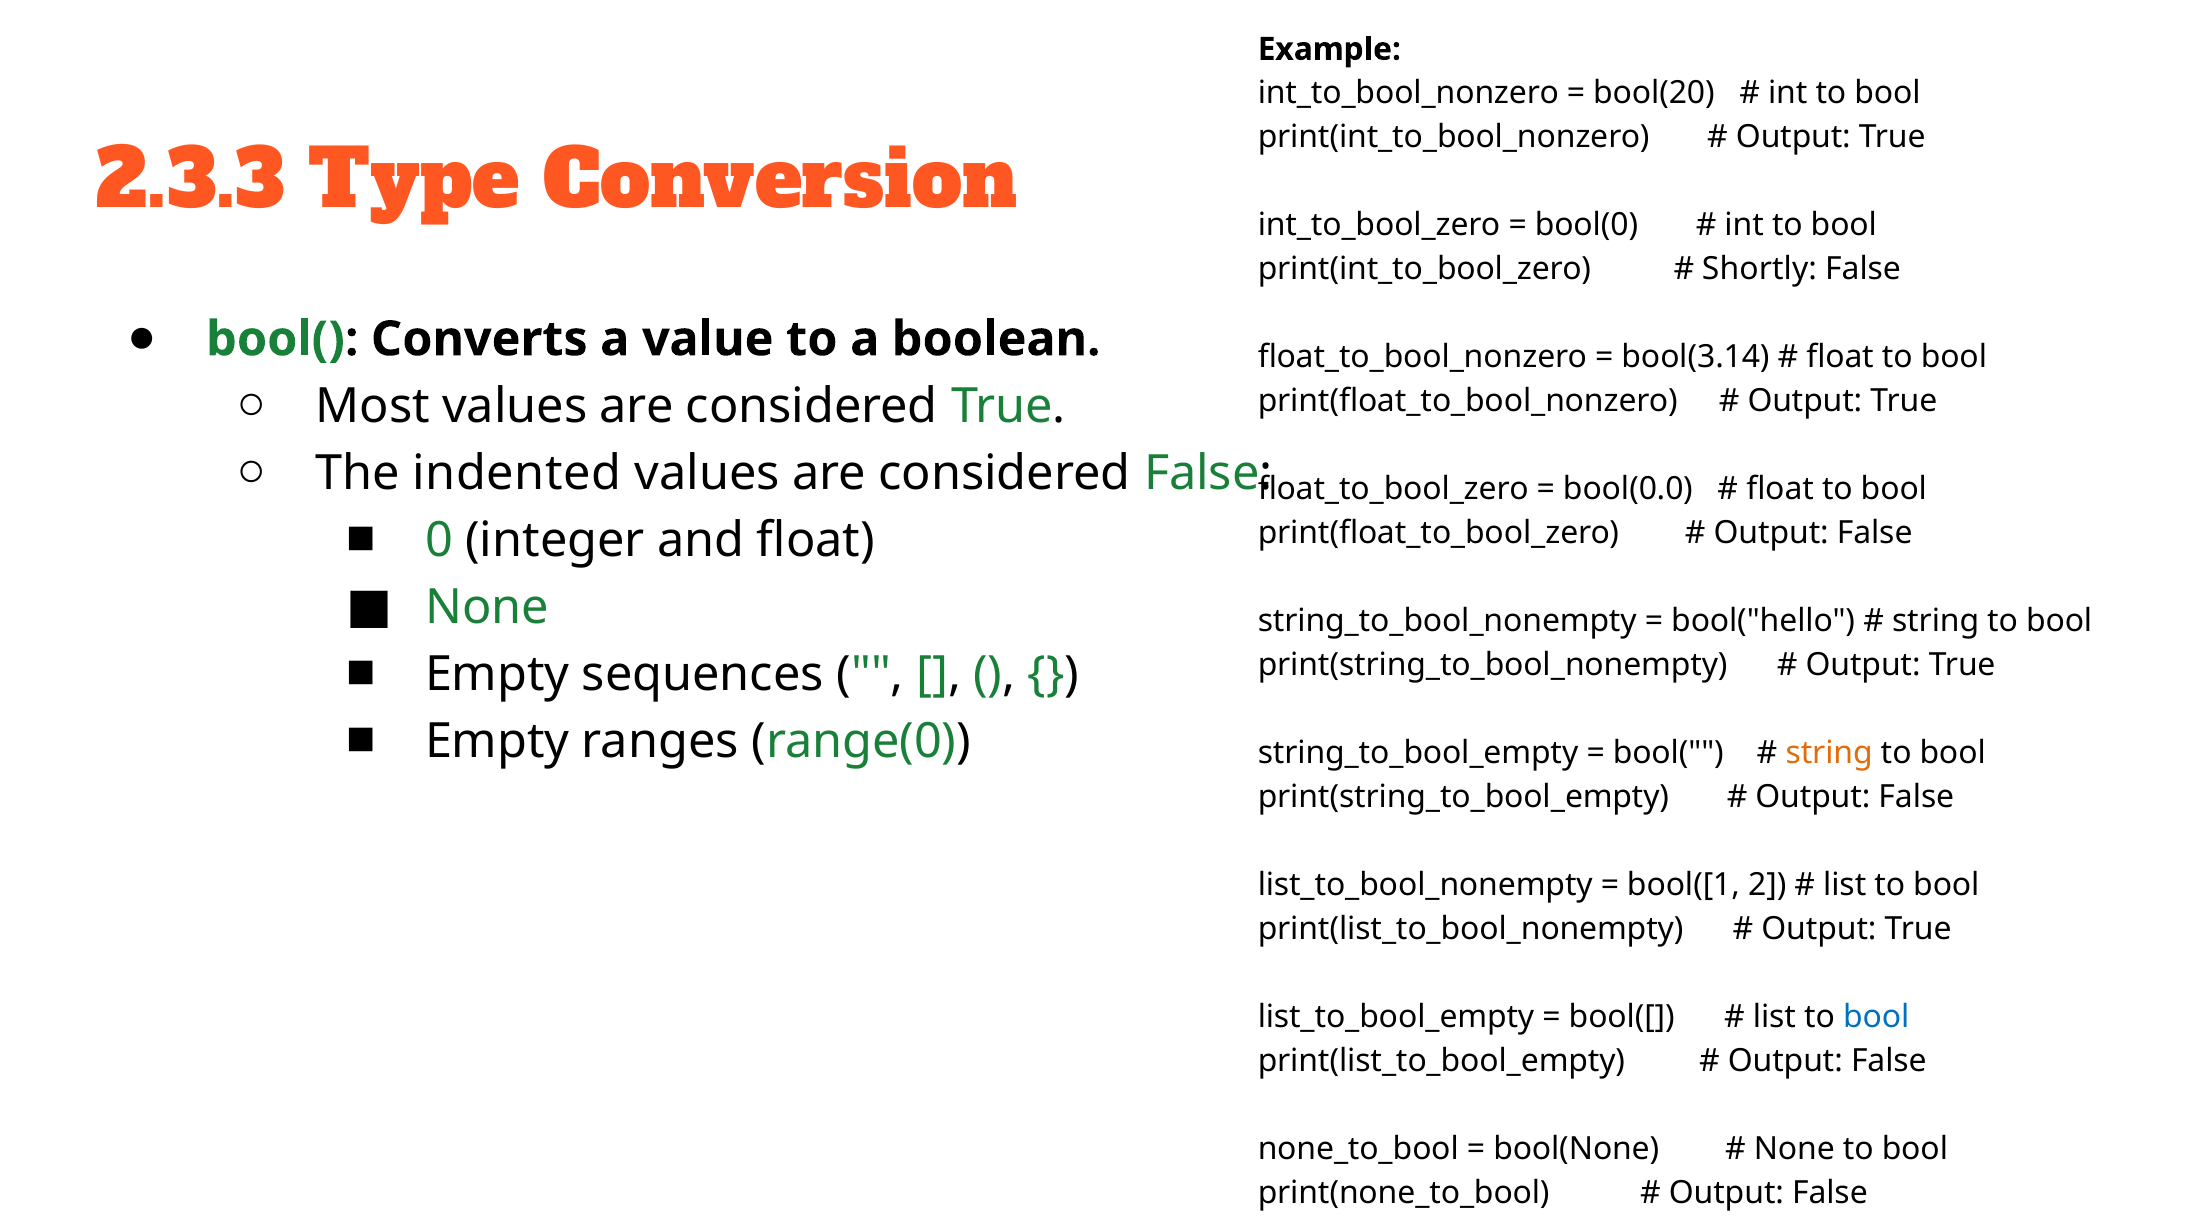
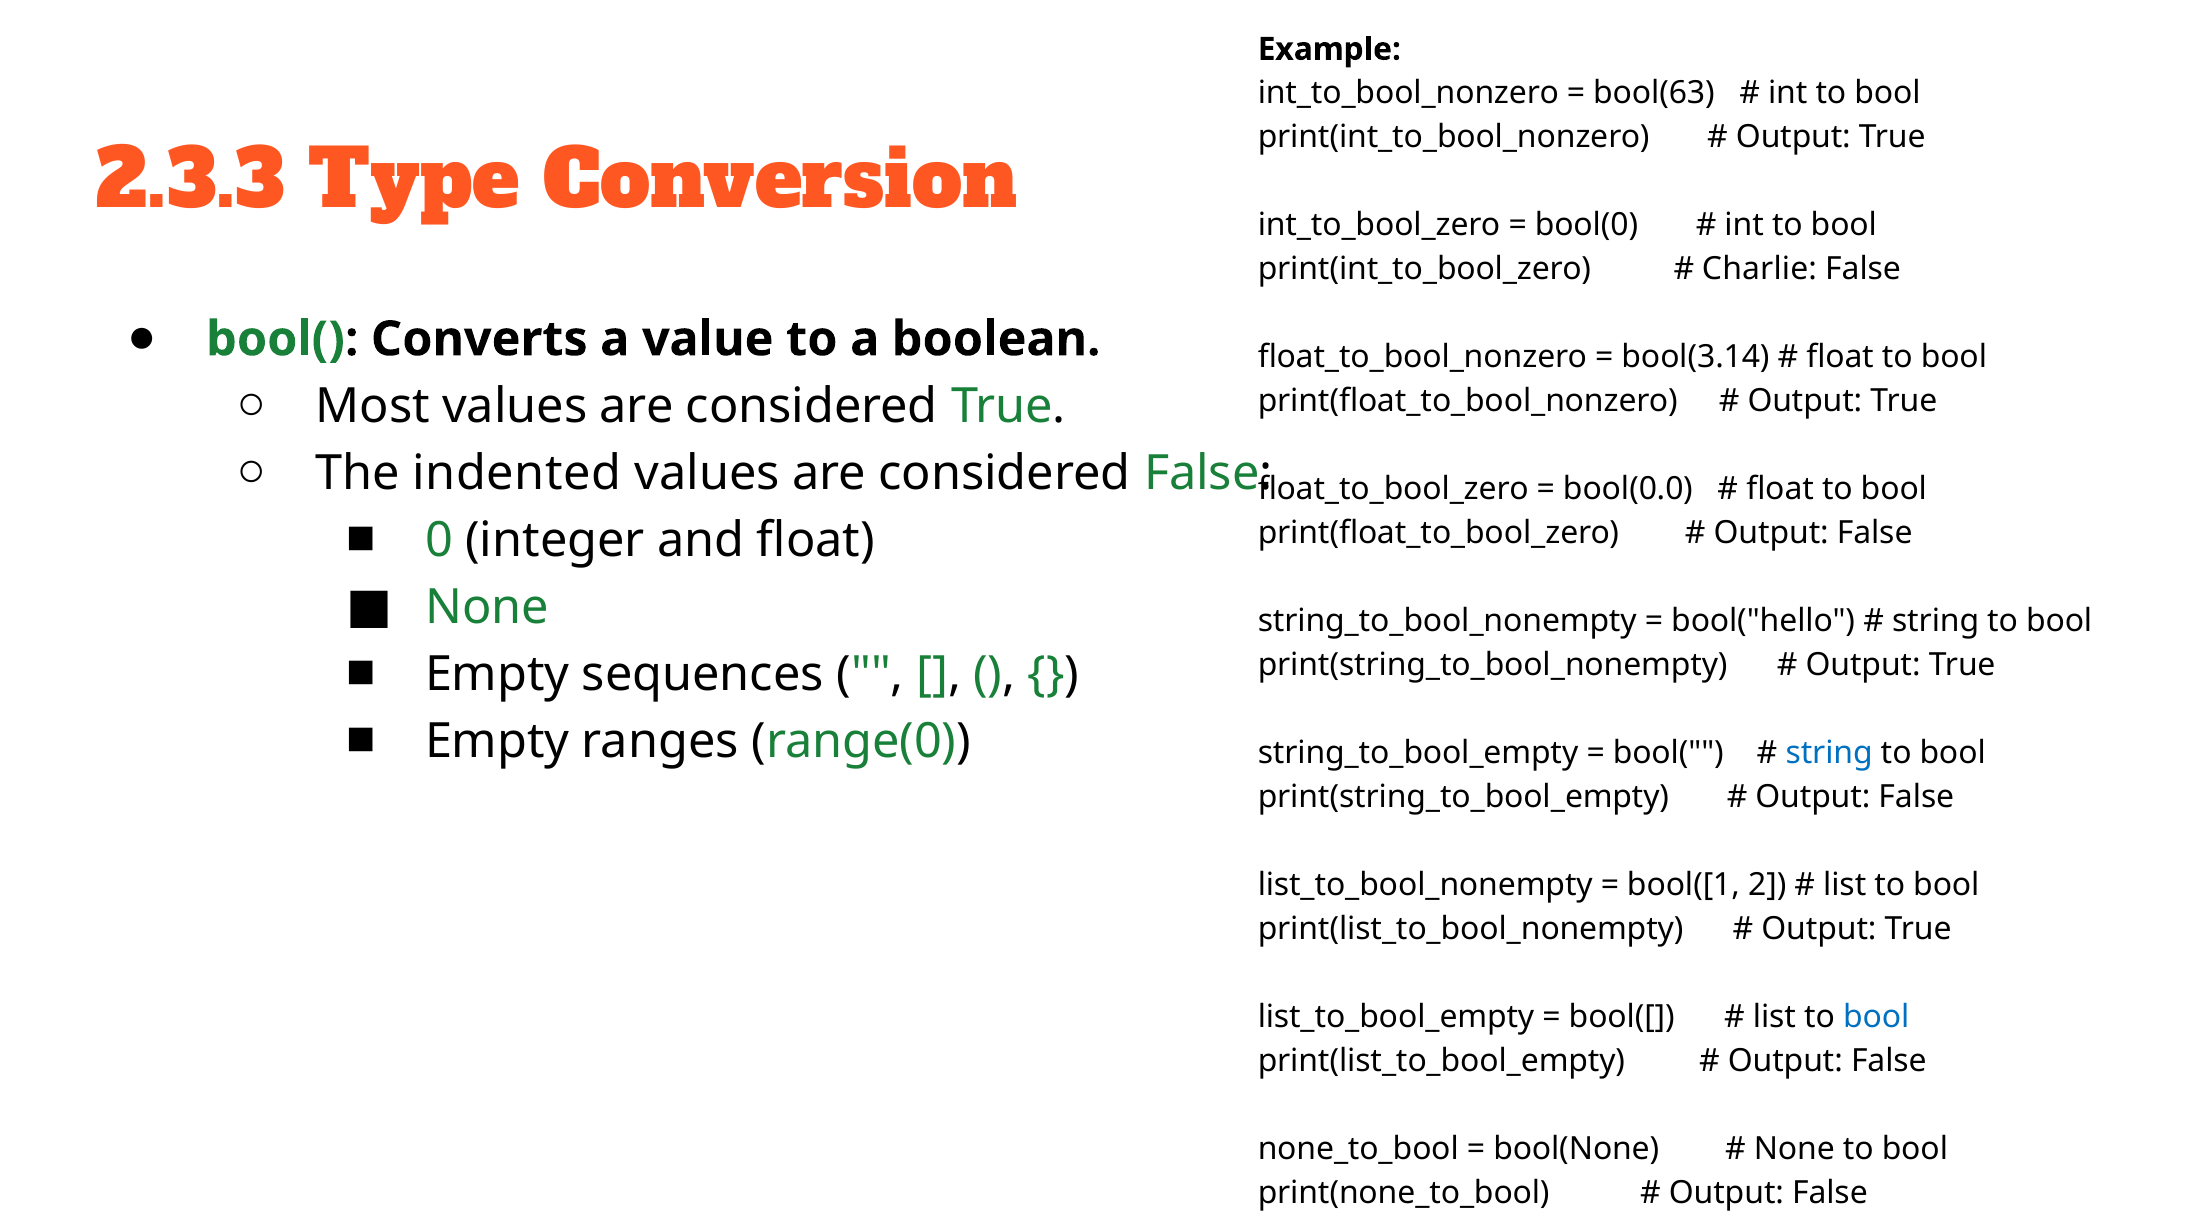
bool(20: bool(20 -> bool(63 (1654, 93)
Shortly: Shortly -> Charlie (1759, 269)
string colour: orange -> blue (1829, 753)
